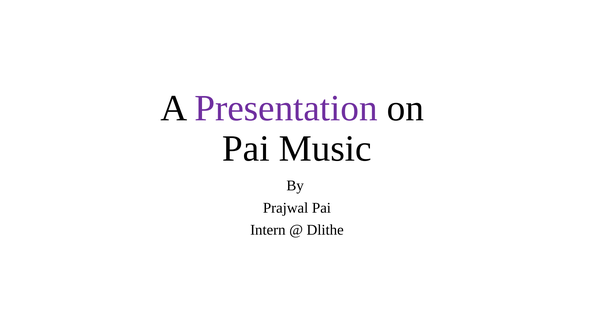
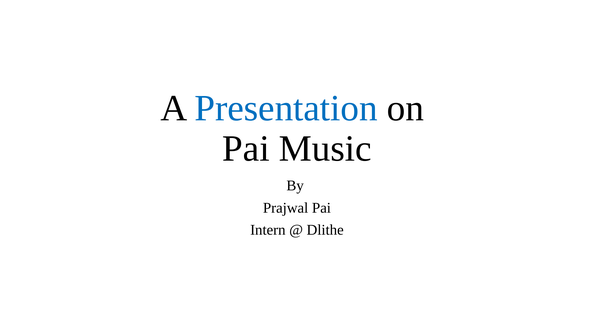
Presentation colour: purple -> blue (286, 108)
